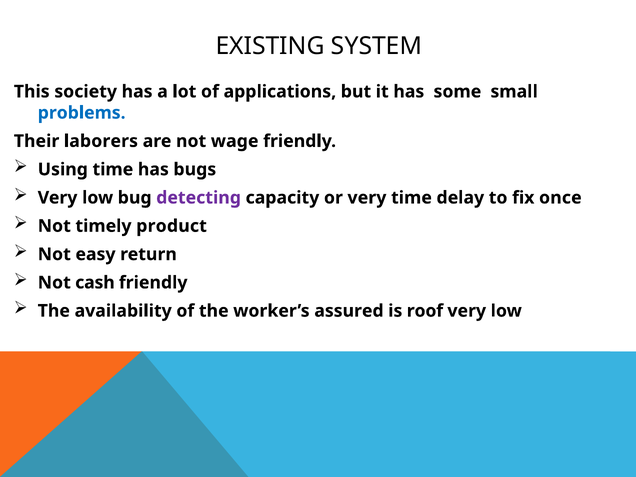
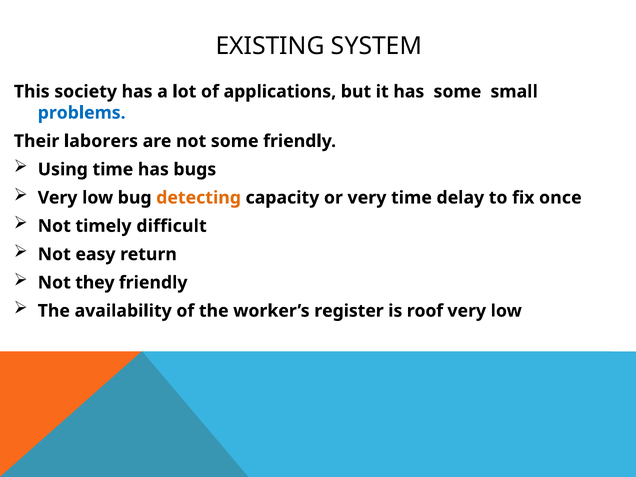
not wage: wage -> some (235, 141)
detecting colour: purple -> orange (199, 198)
product: product -> difficult (172, 226)
cash: cash -> they (95, 283)
assured: assured -> register (349, 311)
